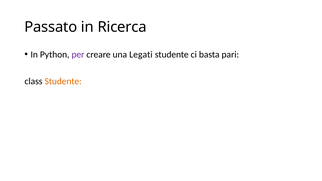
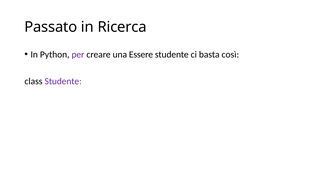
Legati: Legati -> Essere (141, 54)
pari: pari -> così (230, 54)
Studente colour: orange -> purple (63, 81)
